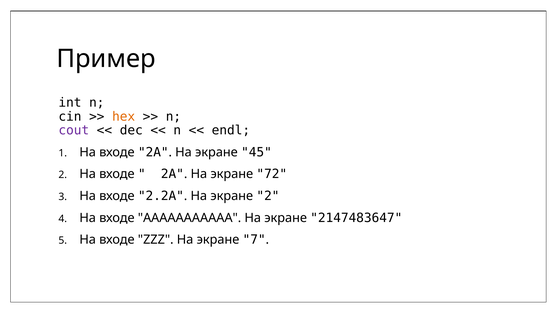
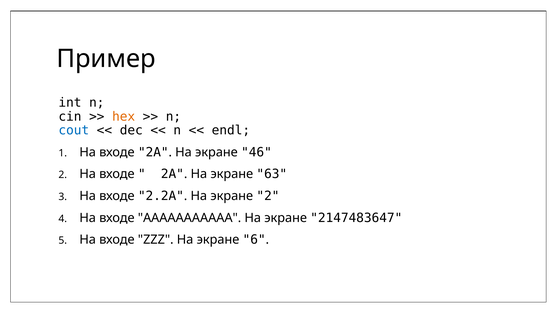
cout colour: purple -> blue (74, 130)
45: 45 -> 46 (256, 152)
72: 72 -> 63 (272, 174)
7: 7 -> 6 (254, 240)
